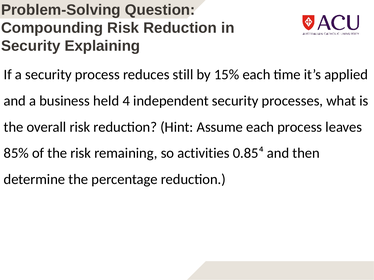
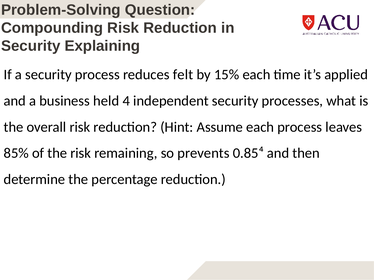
still: still -> felt (183, 75)
activities: activities -> prevents (203, 153)
